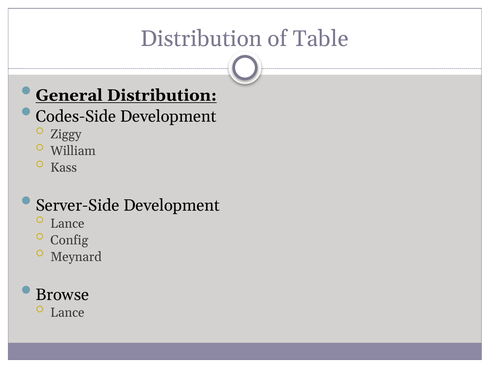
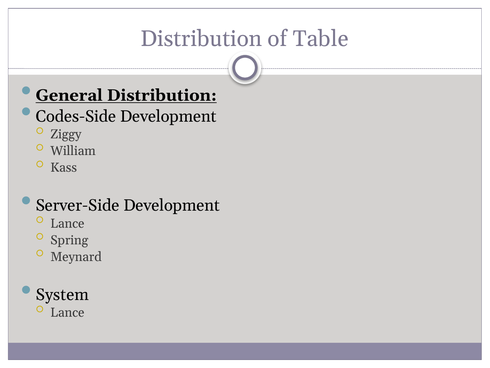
Config: Config -> Spring (69, 240)
Browse: Browse -> System (62, 294)
